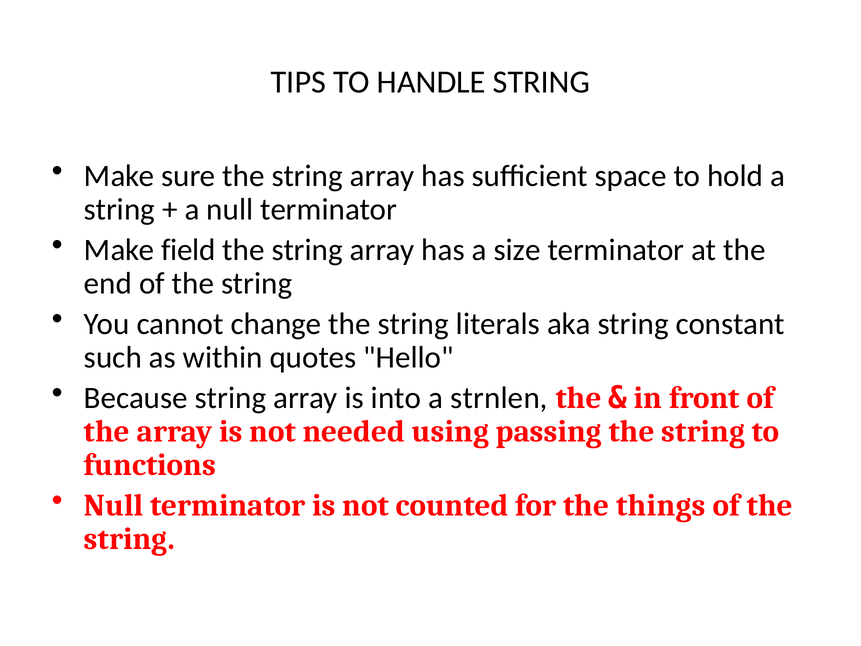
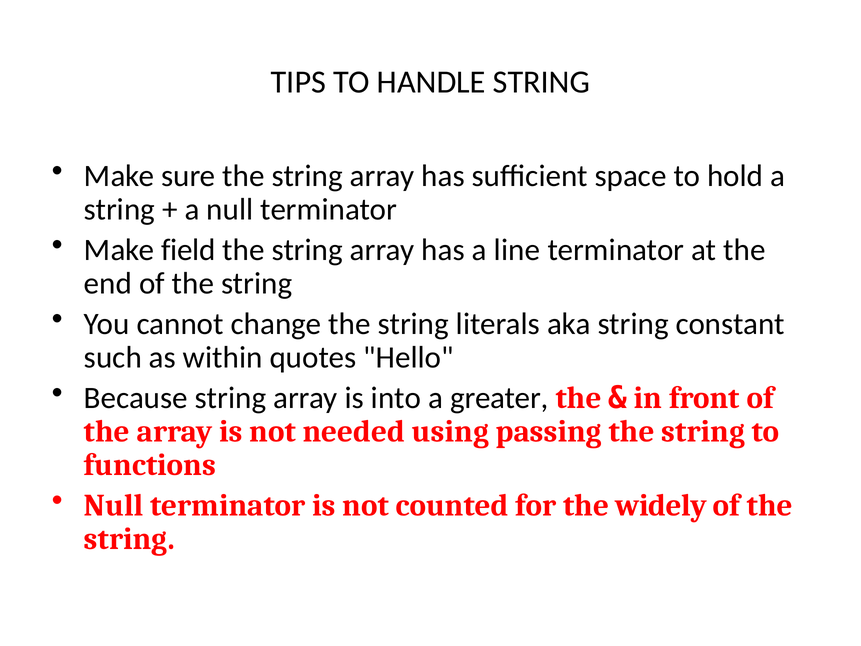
size: size -> line (517, 250)
strnlen: strnlen -> greater (499, 398)
things: things -> widely (661, 505)
